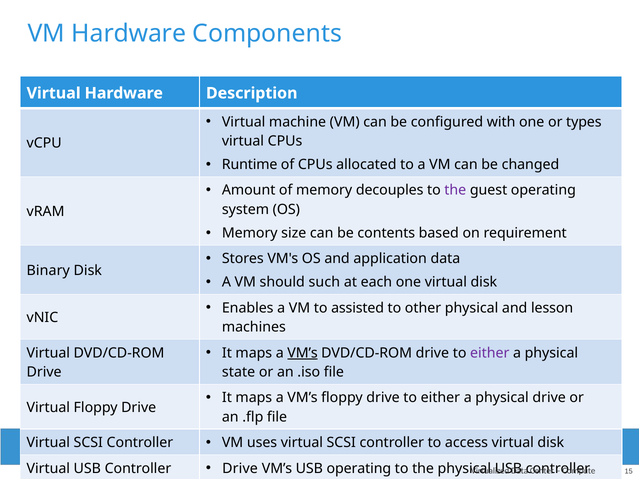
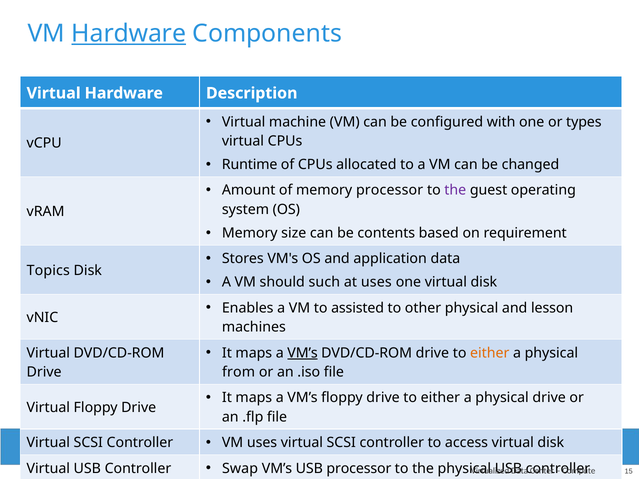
Hardware underline: none -> present (129, 34)
memory decouples: decouples -> processor (390, 190)
Binary: Binary -> Topics (48, 271)
at each: each -> uses (376, 282)
either colour: purple -> orange (490, 353)
state: state -> from (239, 372)
Drive: Drive -> Swap (240, 469)
USB operating: operating -> processor (359, 469)
